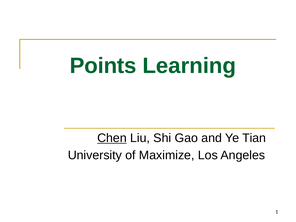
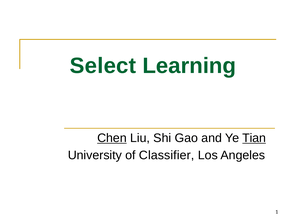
Points: Points -> Select (103, 66)
Tian underline: none -> present (254, 138)
Maximize: Maximize -> Classifier (167, 155)
